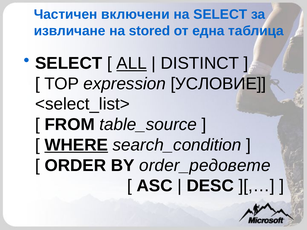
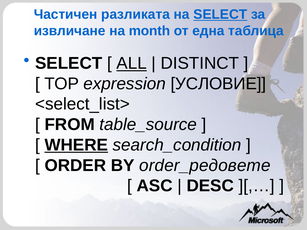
включени: включени -> разликата (136, 14)
SELECT underline: none -> present (220, 14)
stored: stored -> month (150, 31)
